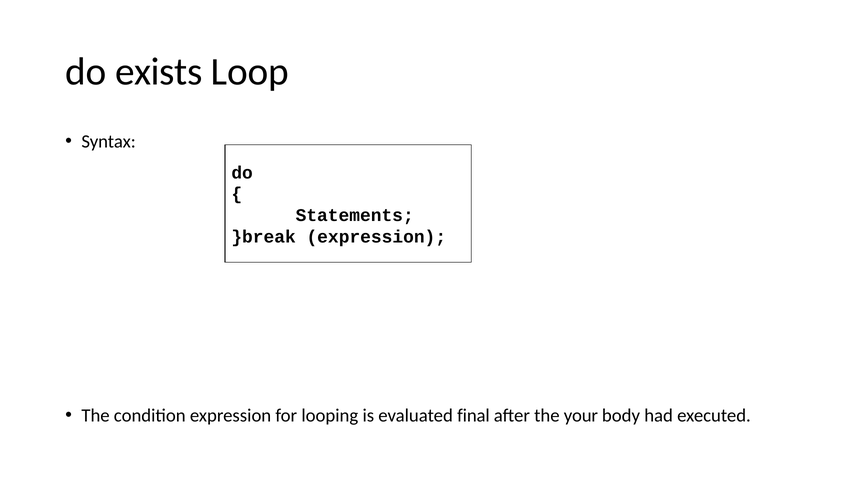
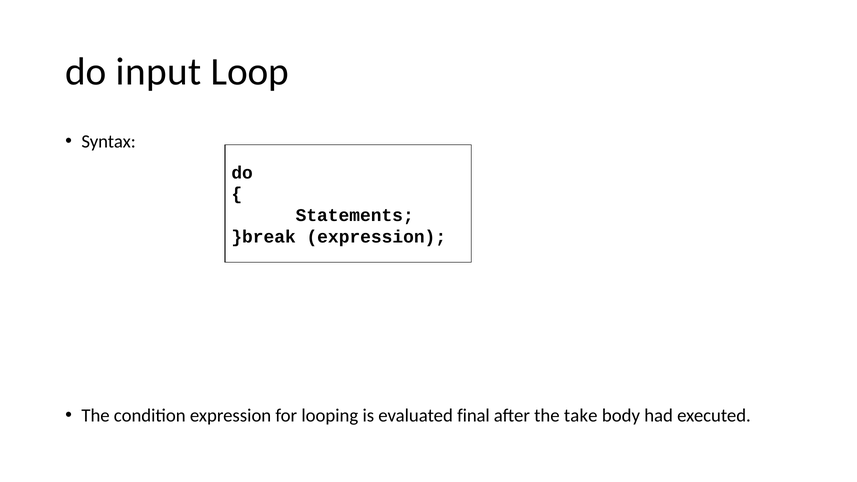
exists: exists -> input (158, 72)
your: your -> take (581, 415)
